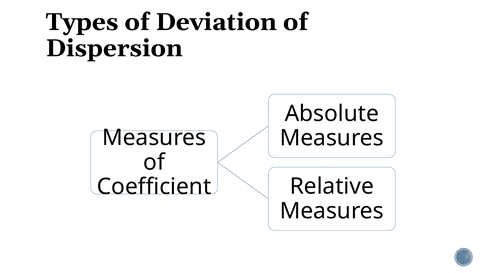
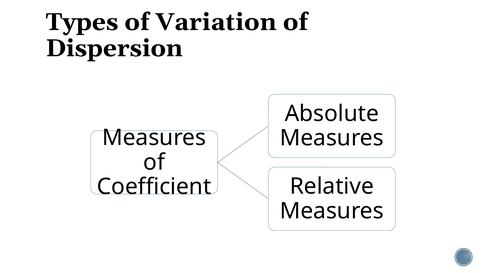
Deviation: Deviation -> Variation (216, 22)
